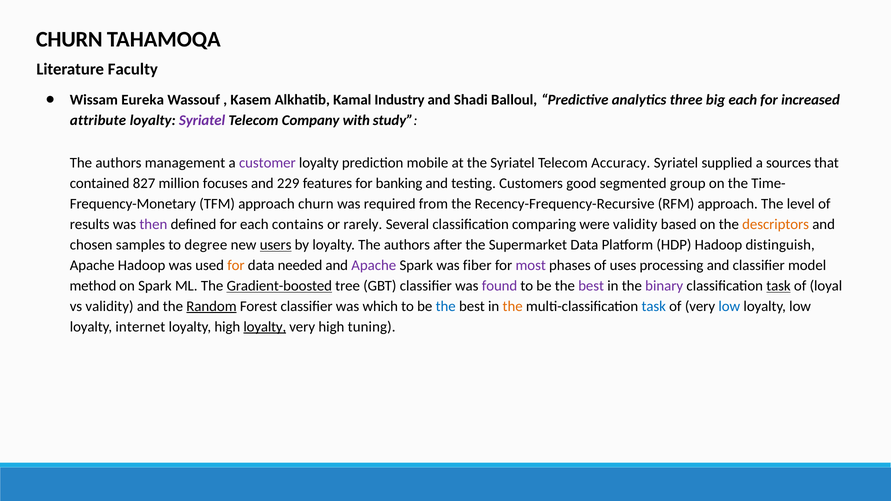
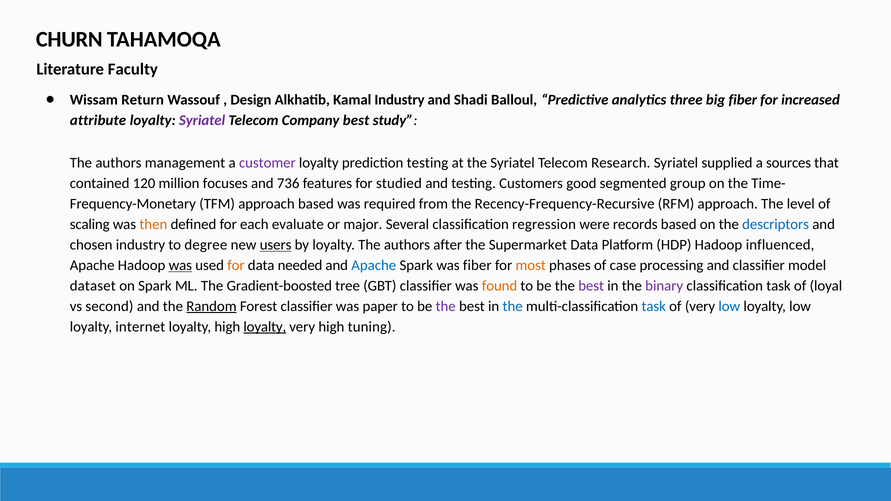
Eureka: Eureka -> Return (143, 100)
Kasem: Kasem -> Design (251, 100)
big each: each -> fiber (743, 100)
Company with: with -> best (356, 120)
prediction mobile: mobile -> testing (427, 163)
Accuracy: Accuracy -> Research (621, 163)
827: 827 -> 120 (144, 184)
229: 229 -> 736 (288, 184)
banking: banking -> studied (399, 184)
approach churn: churn -> based (316, 204)
results: results -> scaling (90, 225)
then colour: purple -> orange (153, 225)
contains: contains -> evaluate (298, 225)
rarely: rarely -> major (363, 225)
comparing: comparing -> regression (544, 225)
were validity: validity -> records (635, 225)
descriptors colour: orange -> blue (776, 225)
chosen samples: samples -> industry (141, 245)
distinguish: distinguish -> influenced (780, 245)
was underline: none -> present (180, 265)
Apache colour: purple -> blue (374, 265)
most colour: purple -> orange (531, 265)
uses: uses -> case (623, 265)
method: method -> dataset (93, 286)
Gradient-boosted underline: present -> none (279, 286)
found colour: purple -> orange (500, 286)
task underline: present -> none (778, 286)
vs validity: validity -> second (109, 306)
which: which -> paper (380, 306)
the colour: blue -> purple (446, 306)
the colour: orange -> blue (513, 306)
